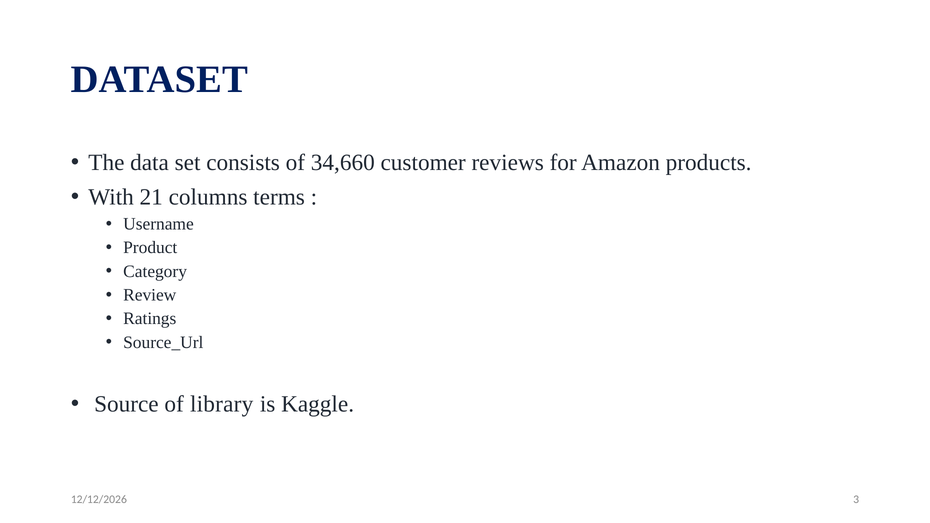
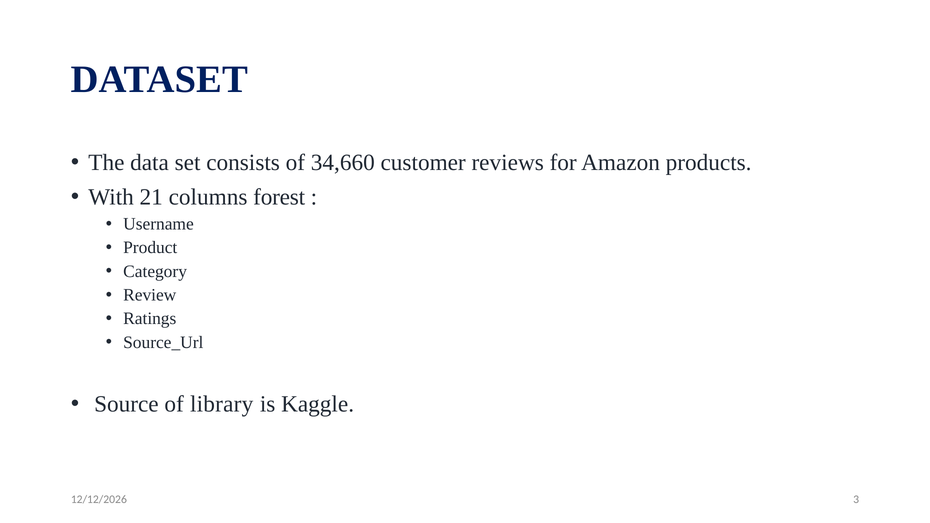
terms: terms -> forest (279, 197)
